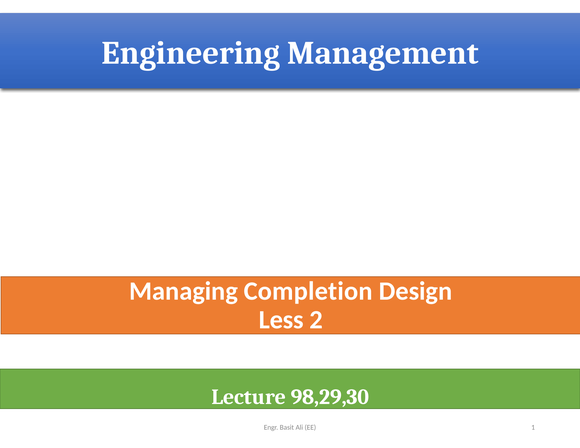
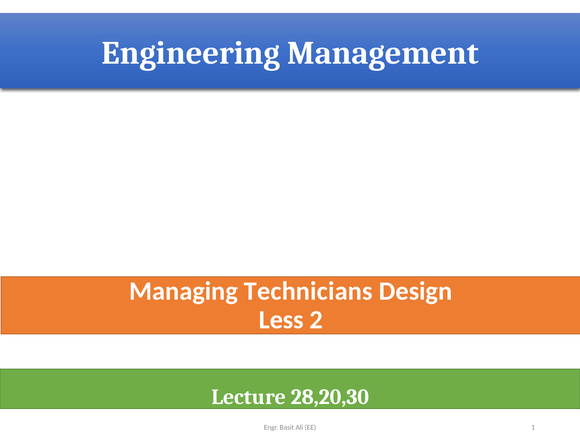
Completion: Completion -> Technicians (308, 291)
98,29,30: 98,29,30 -> 28,20,30 (330, 397)
